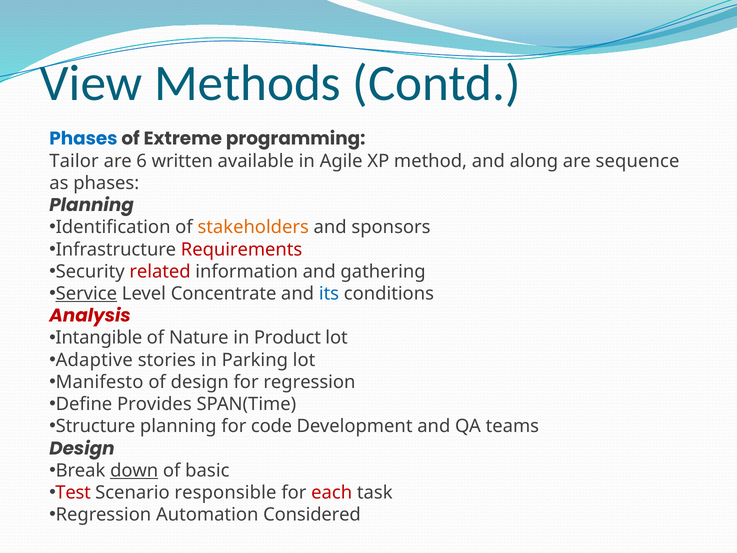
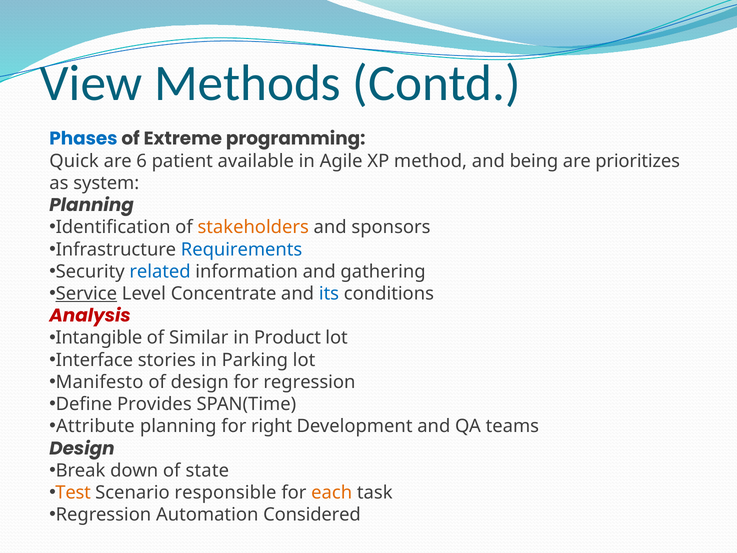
Tailor: Tailor -> Quick (74, 161)
written: written -> patient (182, 161)
along: along -> being (534, 161)
sequence: sequence -> prioritizes (638, 161)
as phases: phases -> system (106, 183)
Requirements colour: red -> blue (242, 249)
related colour: red -> blue (160, 271)
Nature: Nature -> Similar (199, 338)
Adaptive: Adaptive -> Interface (94, 360)
Structure: Structure -> Attribute (95, 426)
code: code -> right (272, 426)
down underline: present -> none (134, 470)
basic: basic -> state (207, 470)
Test colour: red -> orange (73, 493)
each colour: red -> orange (332, 493)
